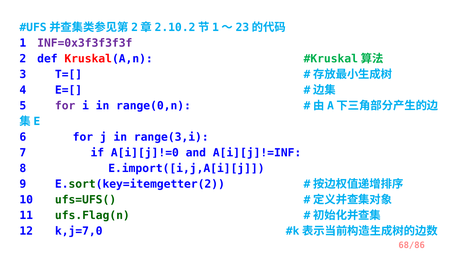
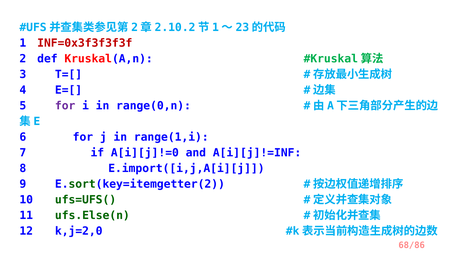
INF=0x3f3f3f3f colour: purple -> red (85, 43)
range(3,i: range(3,i -> range(1,i (171, 137)
ufs.Flag(n: ufs.Flag(n -> ufs.Else(n (92, 216)
k,j=7,0: k,j=7,0 -> k,j=2,0 (79, 231)
